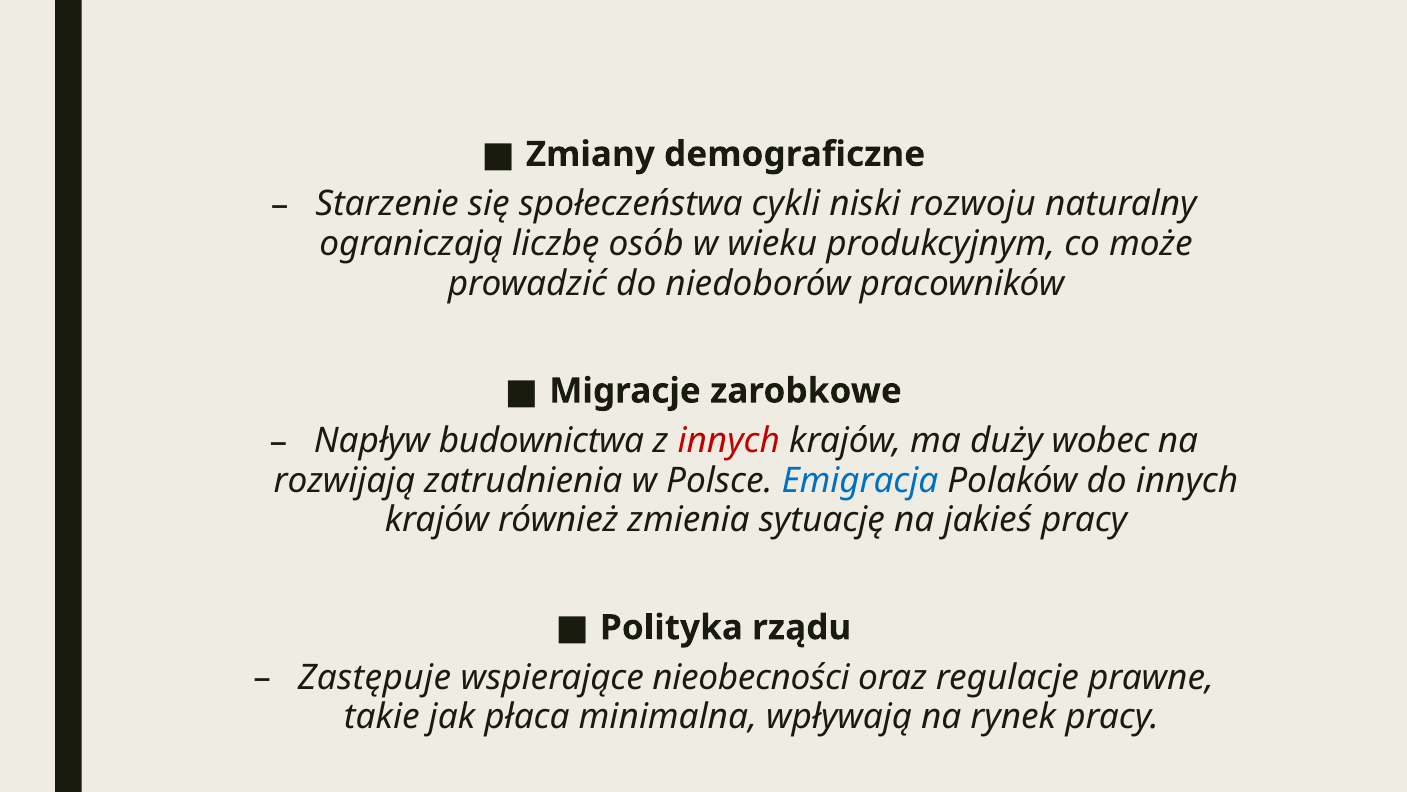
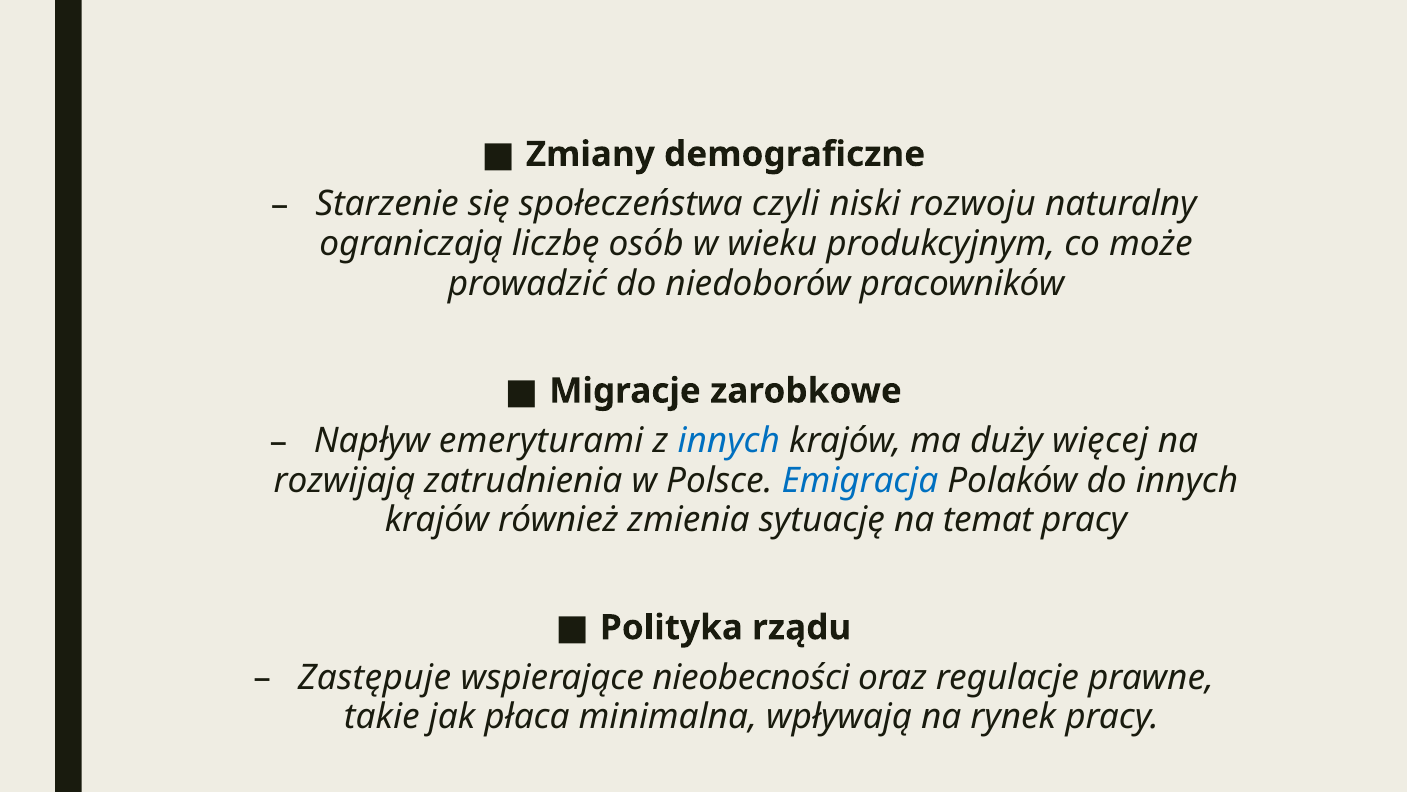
cykli: cykli -> czyli (786, 204)
budownictwa: budownictwa -> emeryturami (541, 441)
innych colour: red -> blue (729, 441)
wobec: wobec -> więcej (1100, 441)
jakieś: jakieś -> temat (988, 520)
